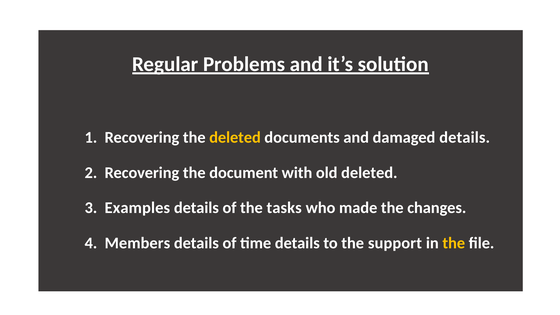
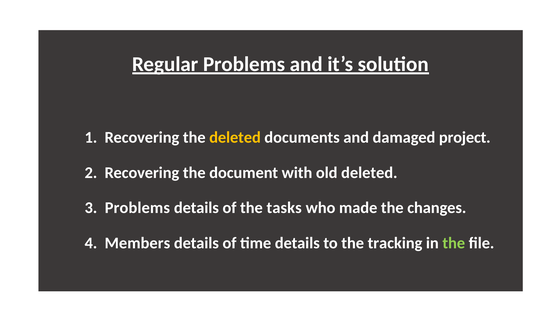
damaged details: details -> project (465, 138)
3 Examples: Examples -> Problems (137, 208)
support: support -> tracking (395, 243)
the colour: yellow -> light green (454, 243)
